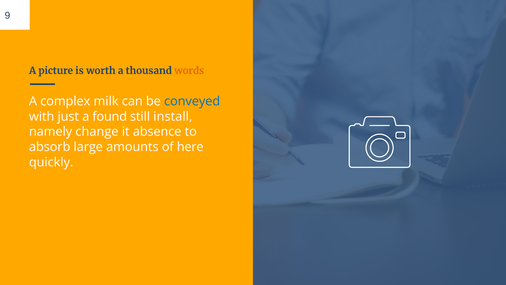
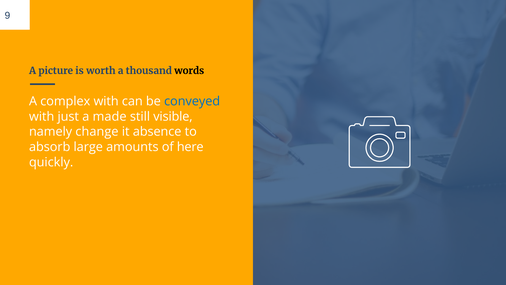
words colour: orange -> black (189, 71)
complex milk: milk -> with (106, 101)
found: found -> made (110, 116)
install: install -> visible (173, 116)
